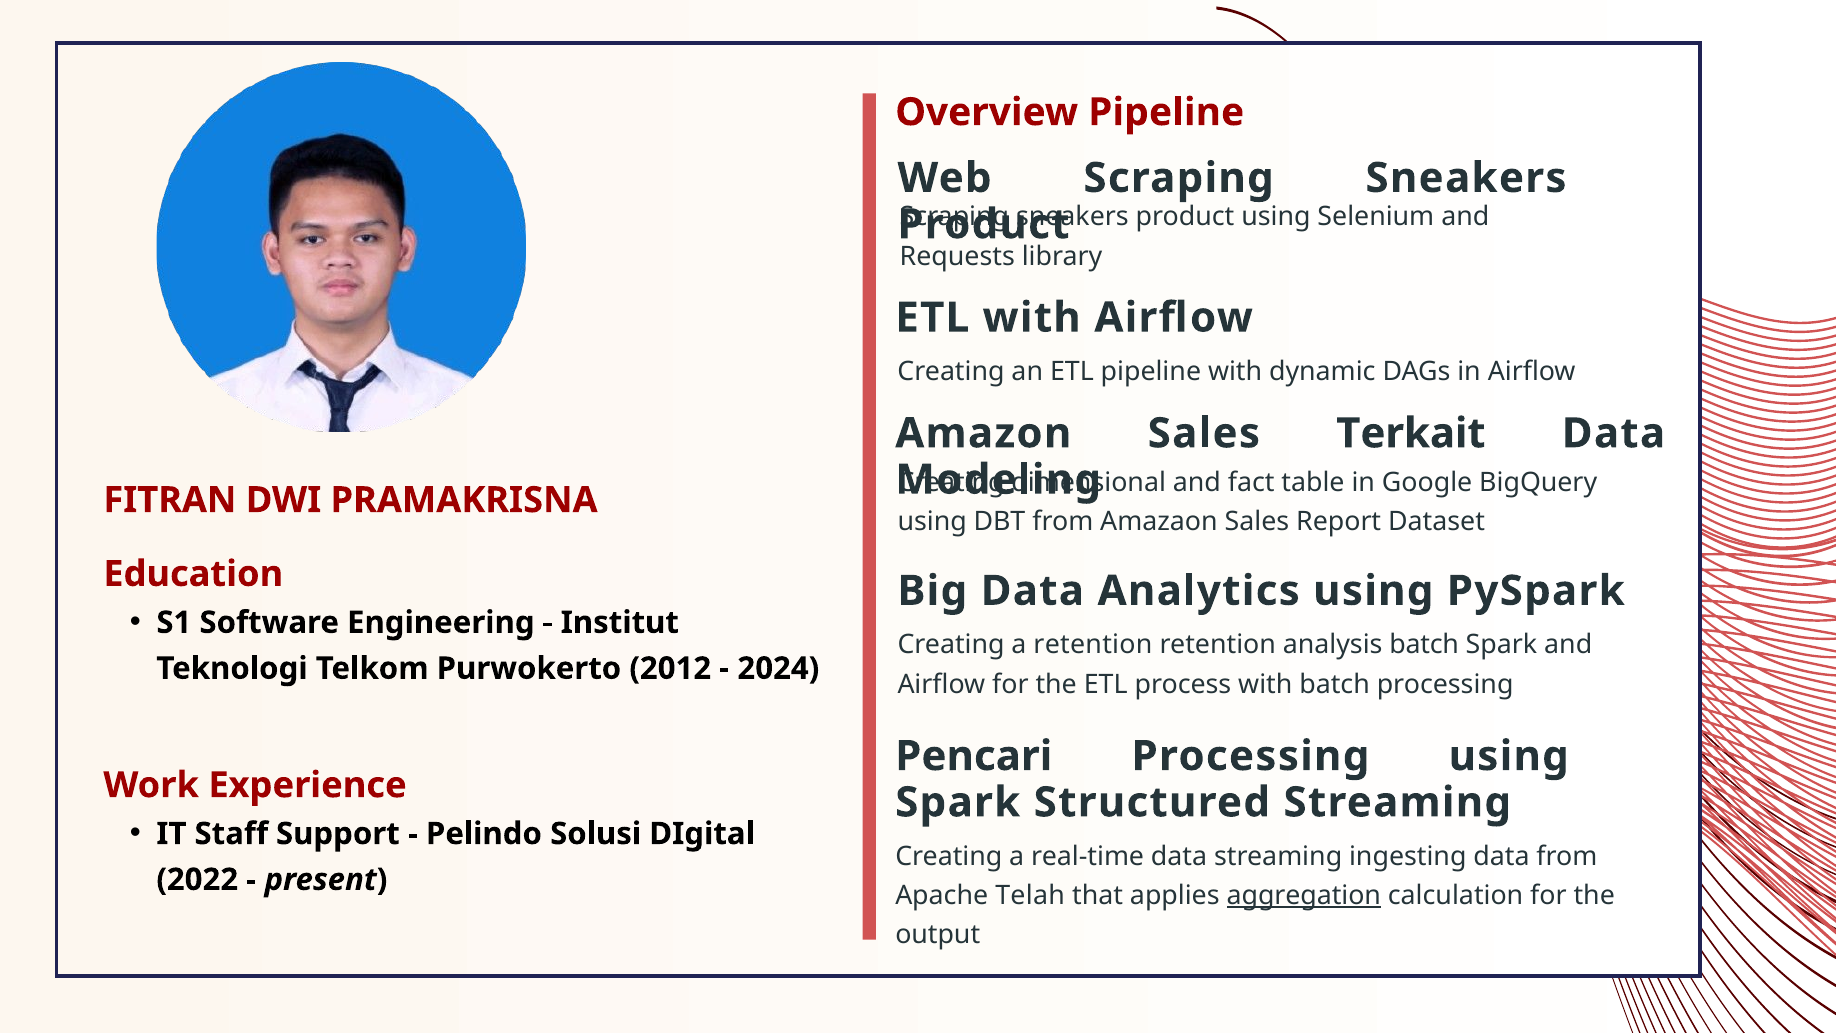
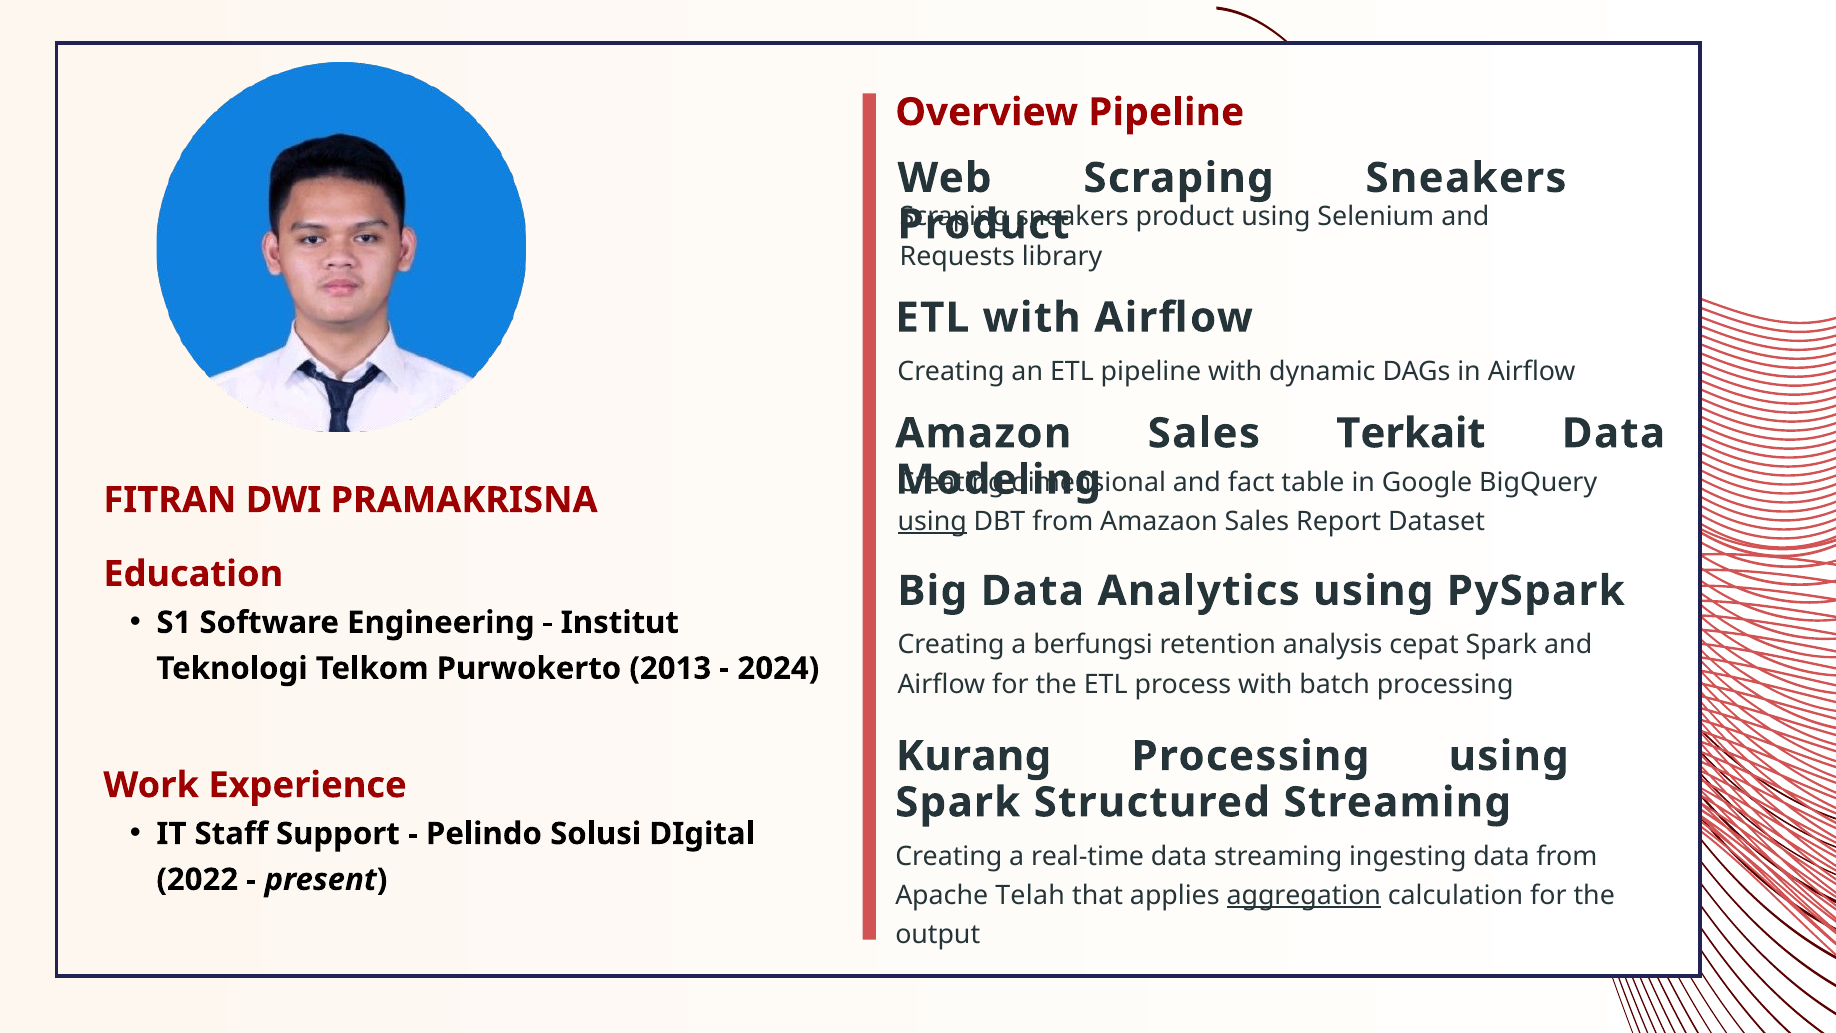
using underline: none -> present (932, 522)
a retention: retention -> berfungsi (1093, 645)
analysis batch: batch -> cepat (1424, 645)
2012: 2012 -> 2013 (670, 668)
Pencari: Pencari -> Kurang (974, 756)
